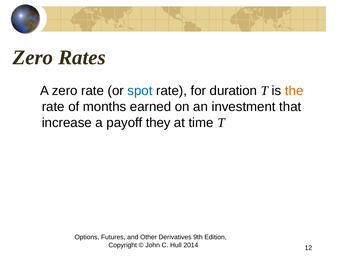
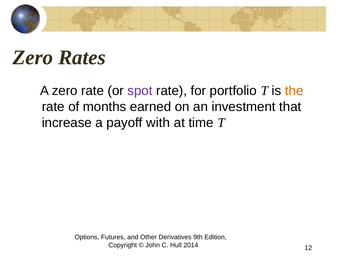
spot colour: blue -> purple (140, 91)
duration: duration -> portfolio (233, 91)
they: they -> with (158, 123)
